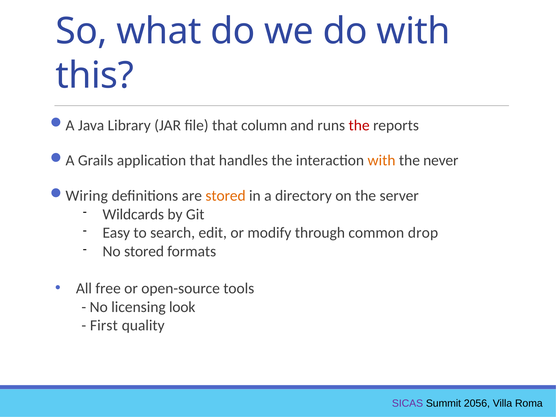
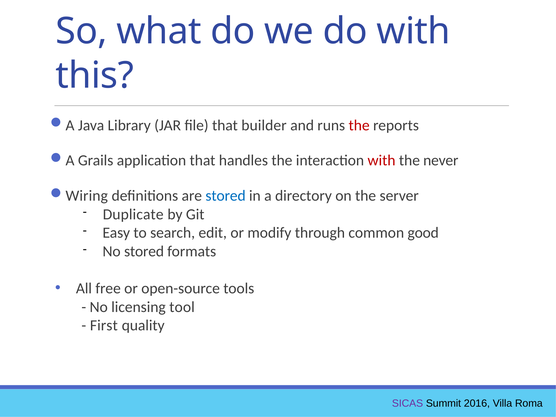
column: column -> builder (264, 125)
with colour: orange -> red (382, 161)
stored colour: orange -> blue (226, 196)
Wildcards: Wildcards -> Duplicate (133, 214)
drop: drop -> good (423, 233)
look: look -> tool (182, 307)
2056: 2056 -> 2016 (477, 404)
